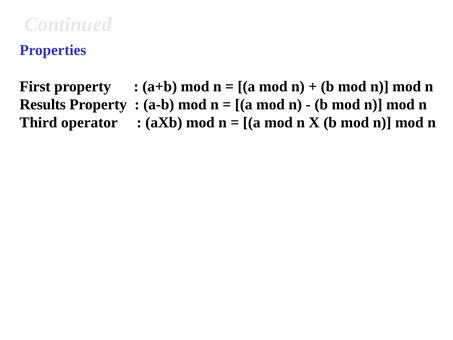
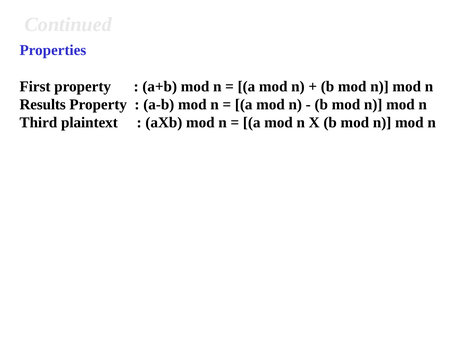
operator: operator -> plaintext (89, 123)
